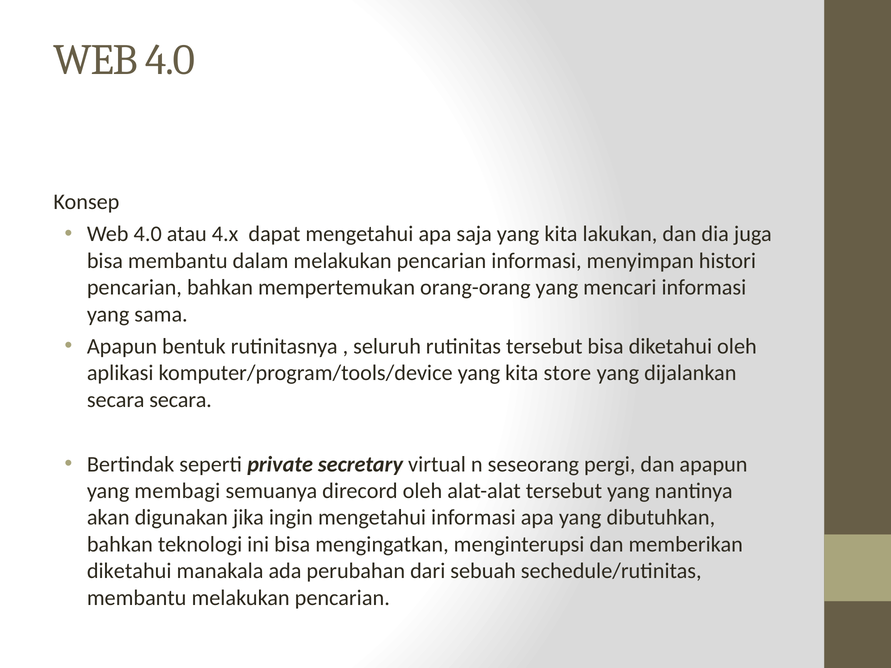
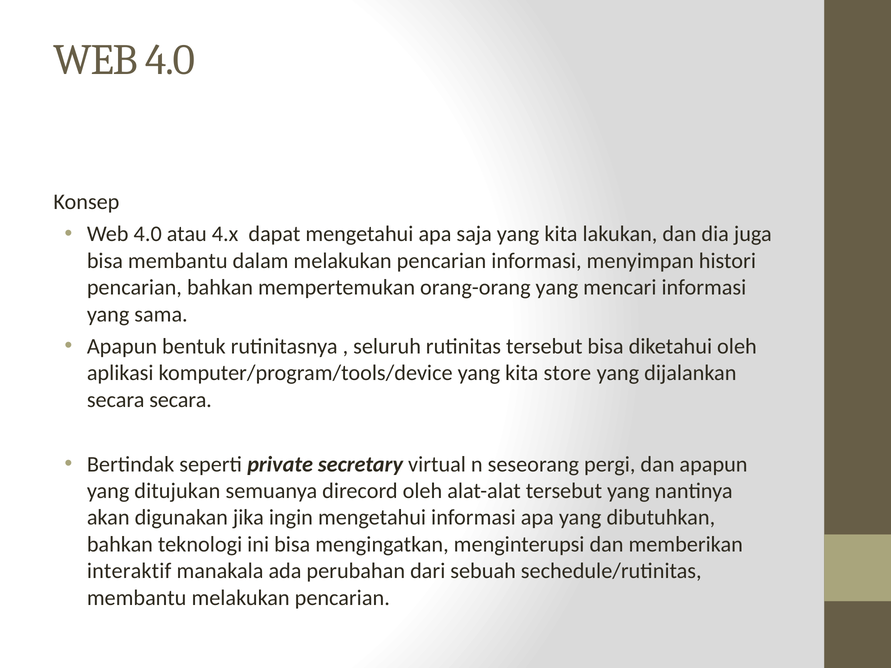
membagi: membagi -> ditujukan (177, 491)
diketahui: diketahui -> interaktif (129, 571)
